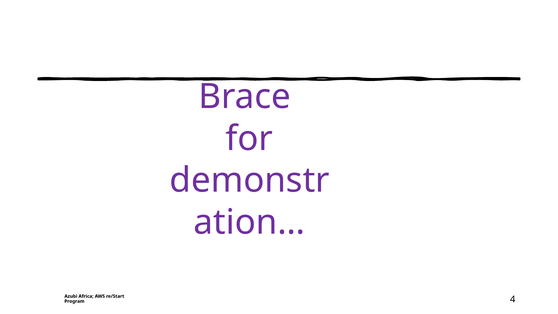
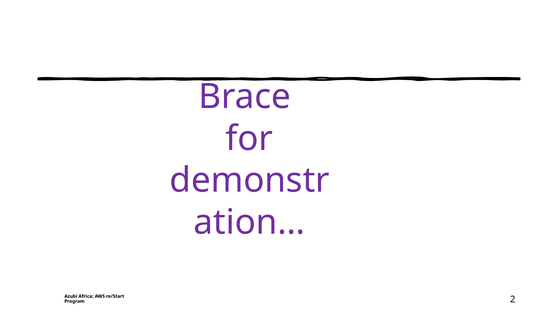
4: 4 -> 2 (513, 299)
